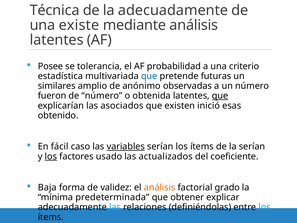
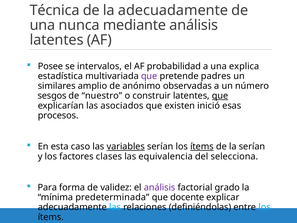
existe: existe -> nunca (79, 25)
tolerancia: tolerancia -> intervalos (100, 66)
criterio: criterio -> explica (244, 66)
que colour: blue -> purple (149, 76)
futuras: futuras -> padres (216, 76)
fueron: fueron -> sesgos (52, 96)
de número: número -> nuestro (102, 96)
obtenida: obtenida -> construir (152, 96)
obtenido: obtenido -> procesos (58, 115)
fácil: fácil -> esta (60, 146)
ítems underline: none -> present (202, 146)
los underline: present -> none (51, 156)
usado: usado -> clases (109, 156)
actualizados: actualizados -> equivalencia (166, 156)
coeficiente: coeficiente -> selecciona (234, 156)
Baja: Baja -> Para (47, 187)
análisis colour: orange -> purple (160, 187)
obtener: obtener -> docente (187, 197)
